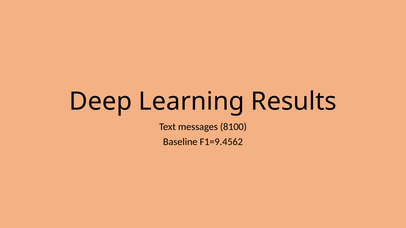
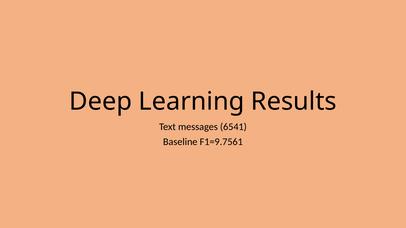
8100: 8100 -> 6541 (233, 127)
F1=9.4562: F1=9.4562 -> F1=9.7561 (221, 142)
